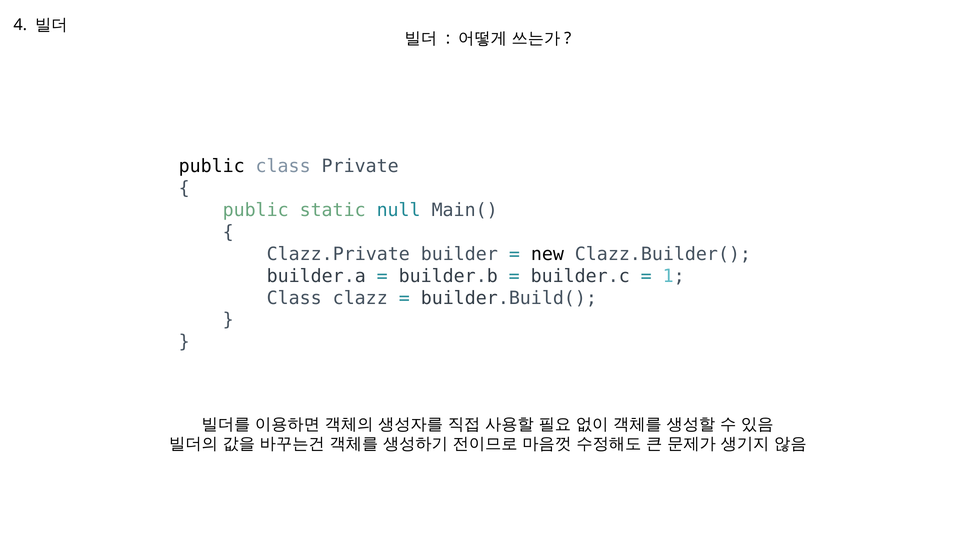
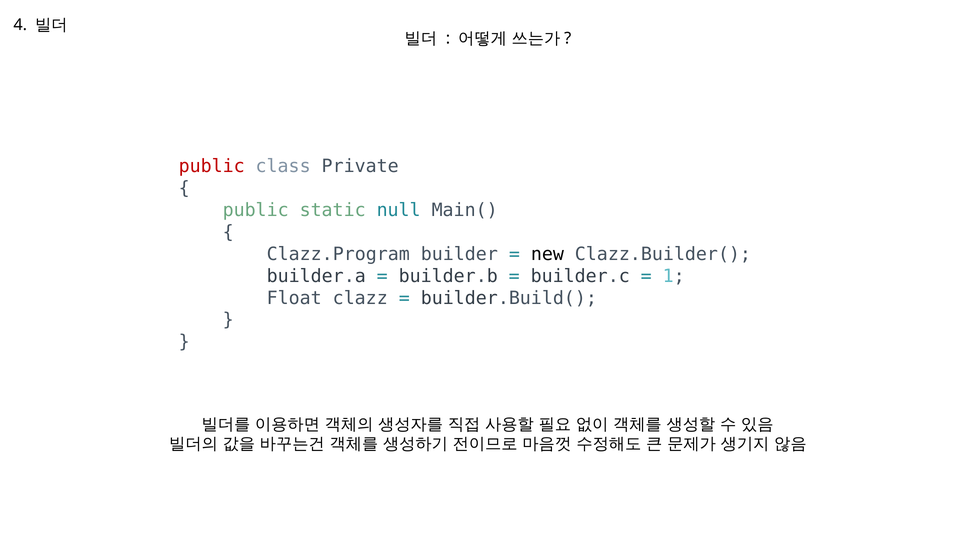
public colour: black -> red (212, 166)
Clazz.Private: Clazz.Private -> Clazz.Program (338, 254)
Class: Class -> Float (294, 298)
